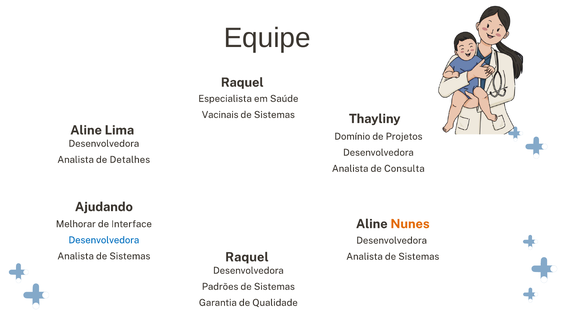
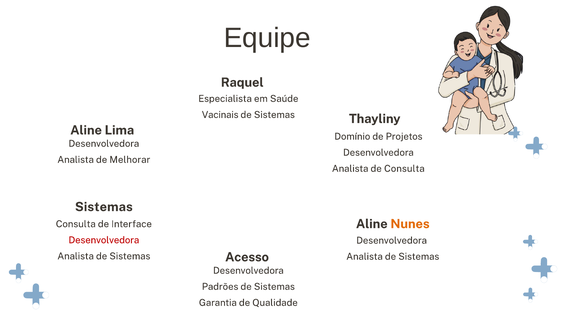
Detalhes: Detalhes -> Melhorar (130, 160)
Ajudando: Ajudando -> Sistemas (104, 207)
Melhorar: Melhorar -> Consulta (76, 224)
Desenvolvedora colour: blue -> red (104, 240)
Raquel: Raquel -> Acesso (247, 258)
